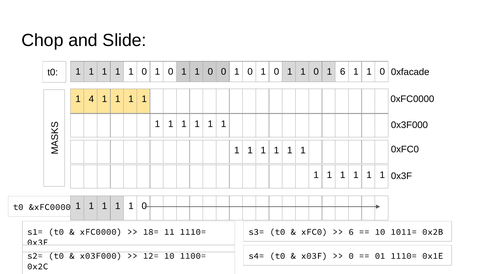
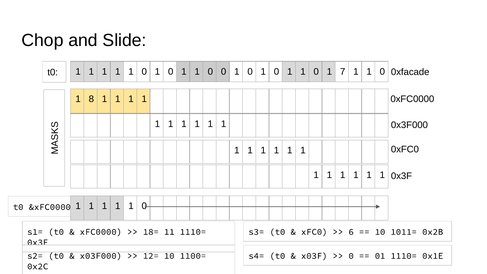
1 6: 6 -> 7 (343, 72)
4: 4 -> 8 (91, 99)
